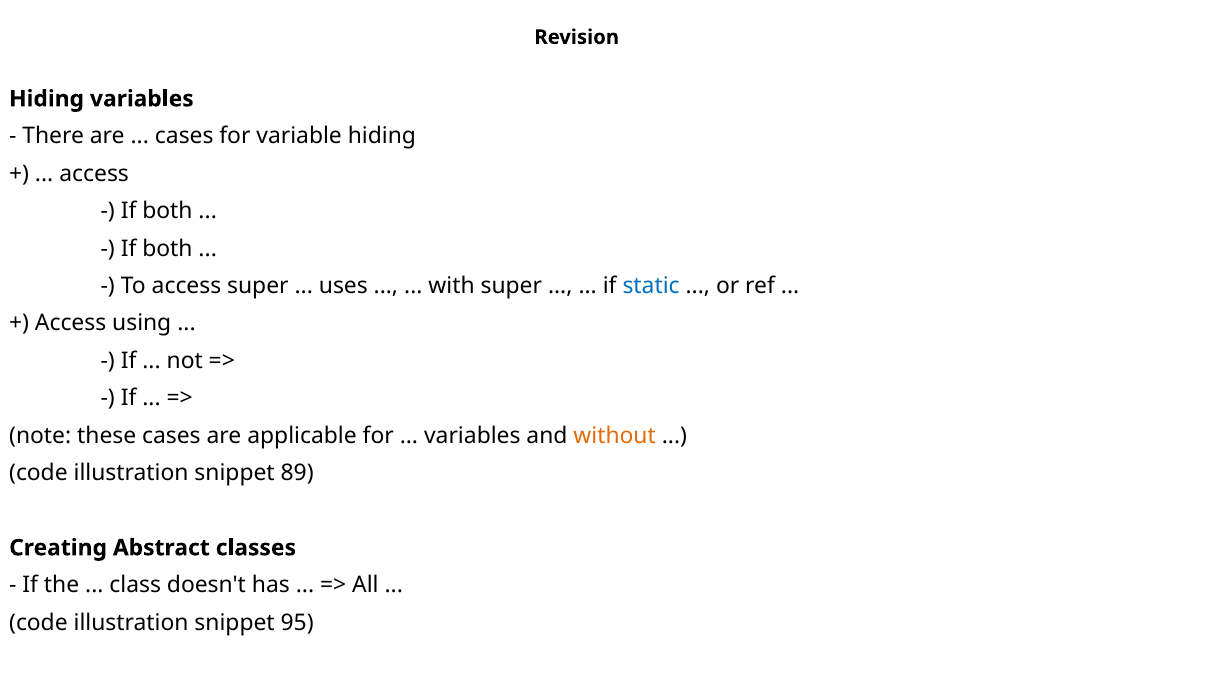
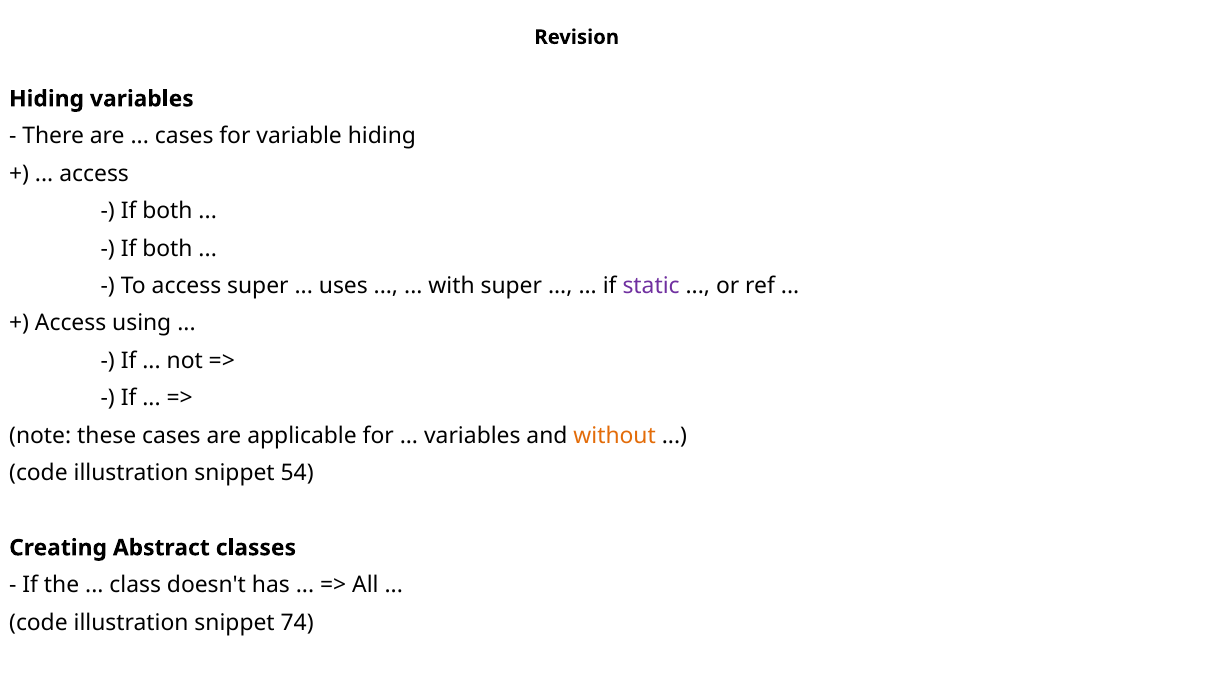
static colour: blue -> purple (651, 286)
89: 89 -> 54 (297, 473)
95: 95 -> 74 (297, 623)
